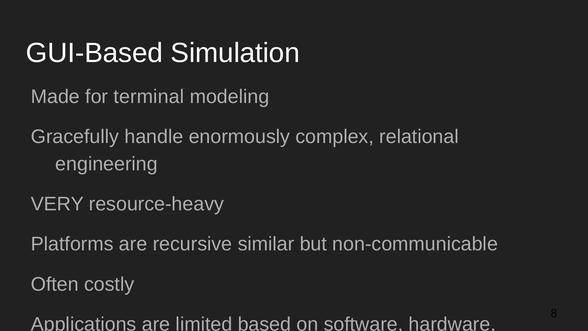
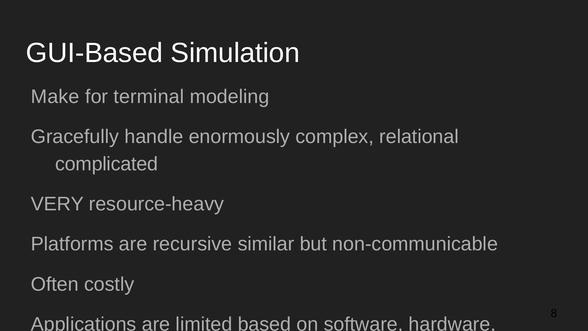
Made: Made -> Make (55, 97)
engineering: engineering -> complicated (107, 164)
